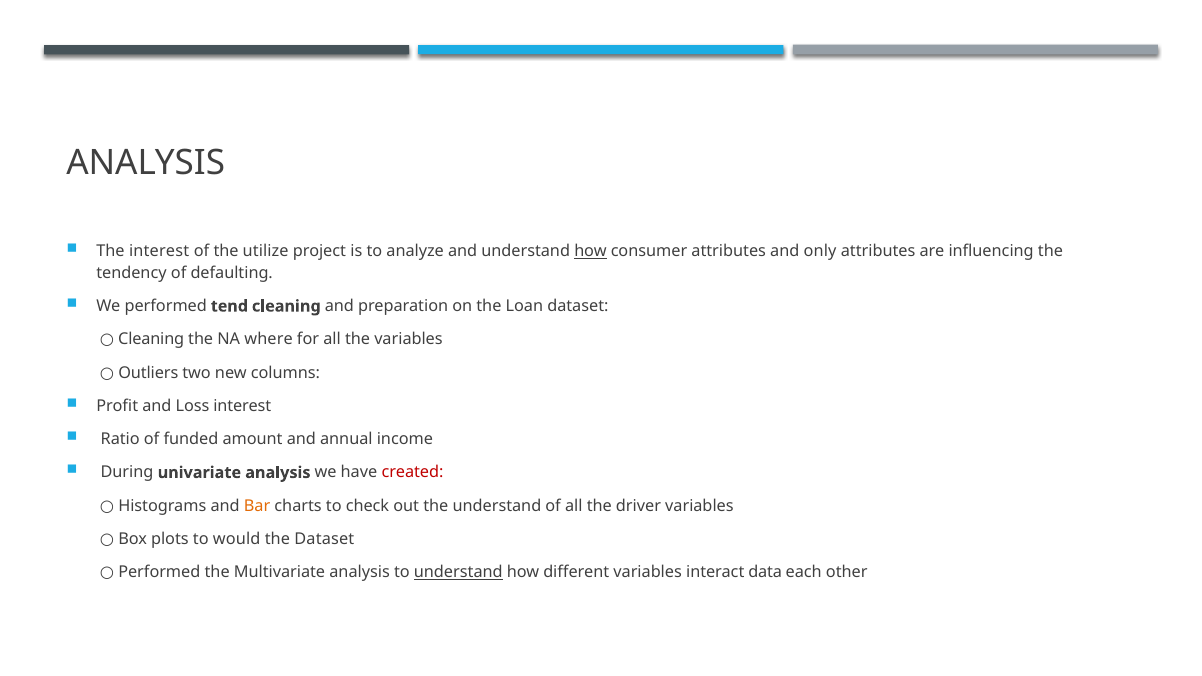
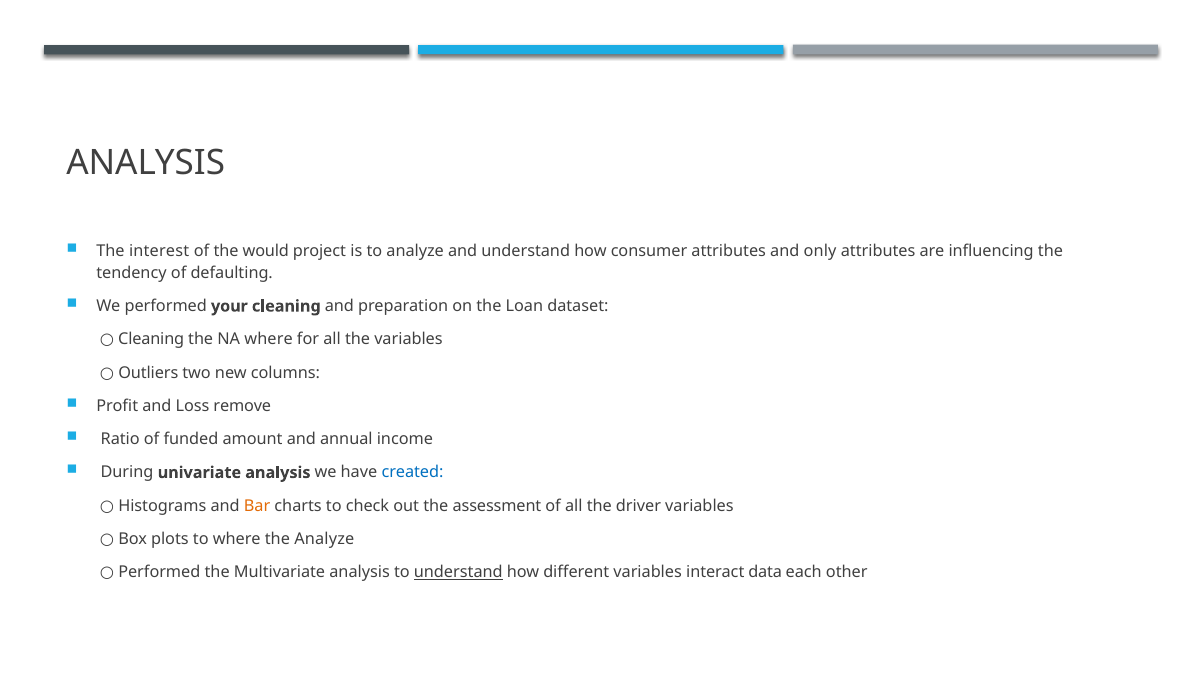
utilize: utilize -> would (266, 251)
how underline: present -> none (591, 251)
tend: tend -> your (229, 306)
Loss interest: interest -> remove (242, 406)
created colour: red -> blue (412, 473)
the understand: understand -> assessment (497, 506)
to would: would -> where (237, 539)
the Dataset: Dataset -> Analyze (324, 539)
